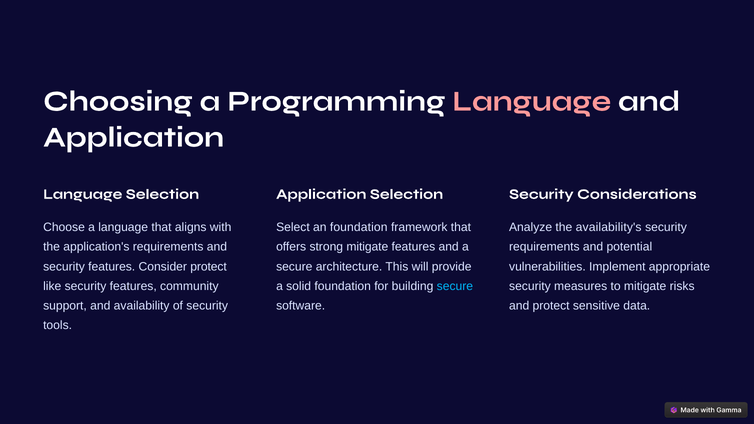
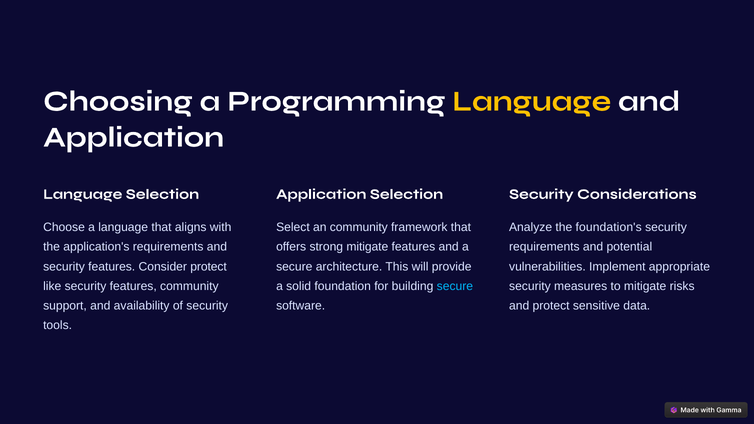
Language colour: pink -> yellow (532, 101)
an foundation: foundation -> community (359, 227)
availability's: availability's -> foundation's (609, 227)
